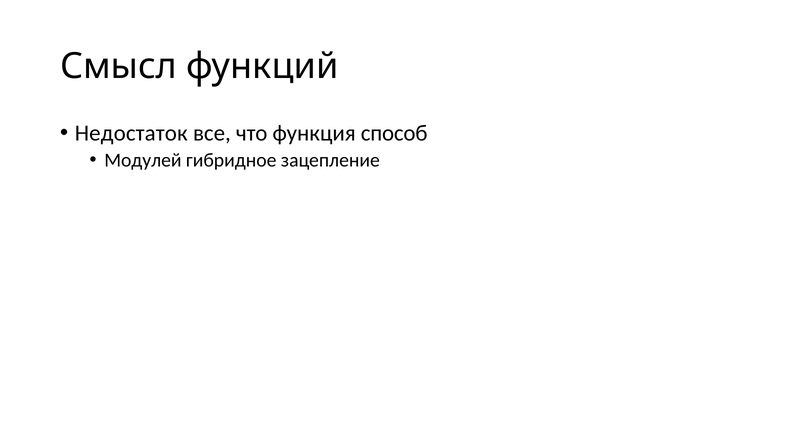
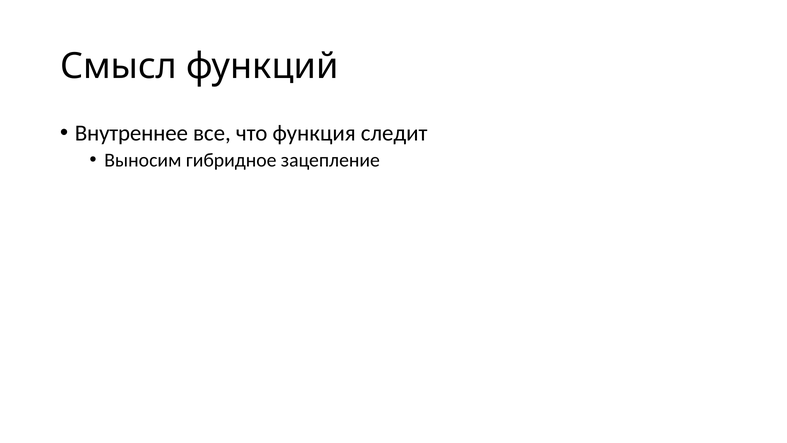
Недостаток: Недостаток -> Внутреннее (131, 133)
способ: способ -> следит (394, 133)
Модулей: Модулей -> Выносим (143, 160)
